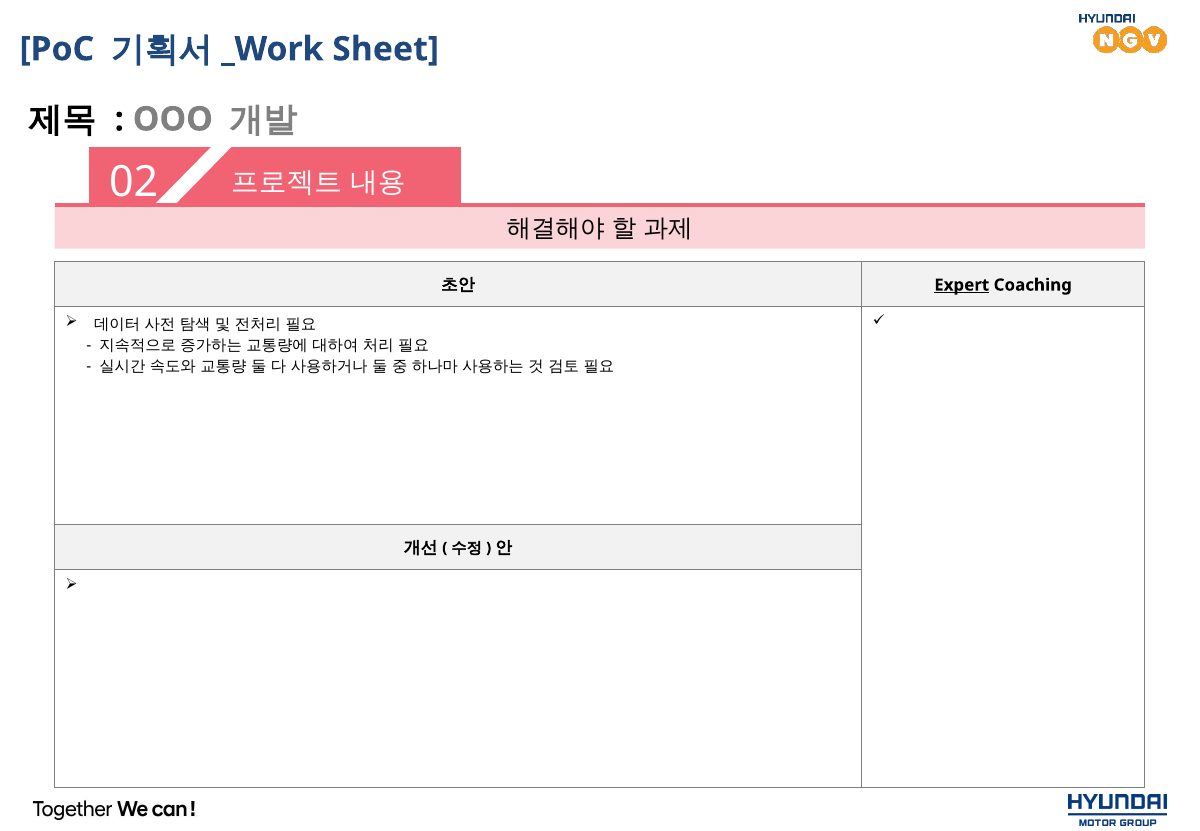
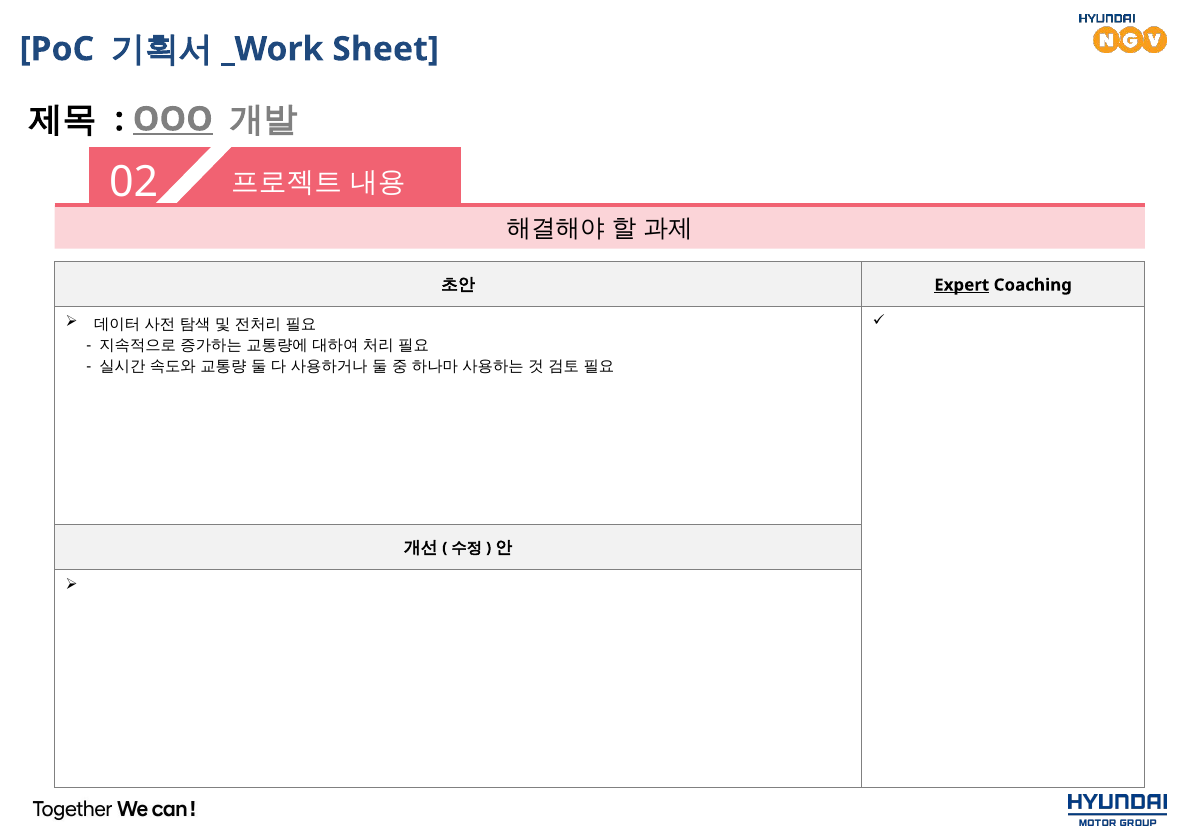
OOO underline: none -> present (173, 119)
